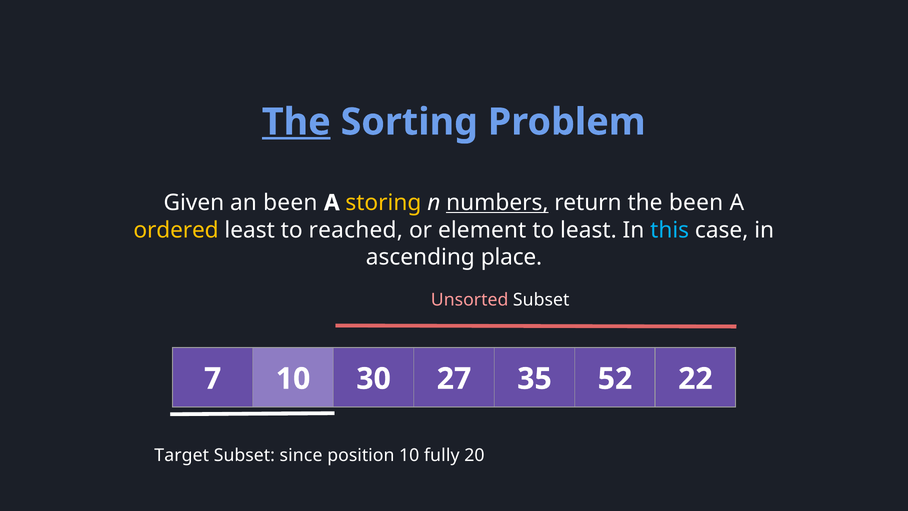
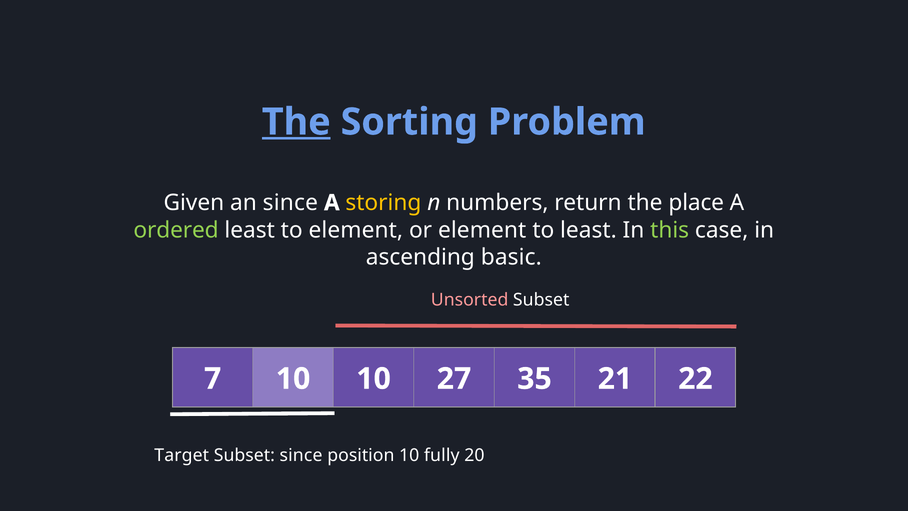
an been: been -> since (290, 203)
numbers underline: present -> none (497, 203)
the been: been -> place (696, 203)
ordered colour: yellow -> light green (176, 230)
to reached: reached -> element (356, 230)
this colour: light blue -> light green (670, 230)
place: place -> basic (511, 257)
10 30: 30 -> 10 (374, 379)
52: 52 -> 21 (615, 379)
